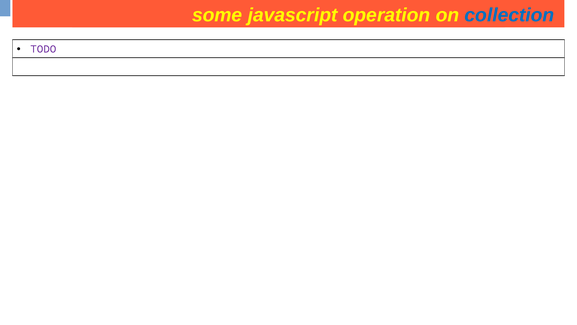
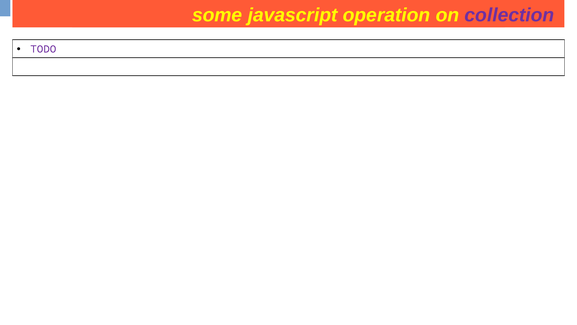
collection colour: blue -> purple (509, 15)
